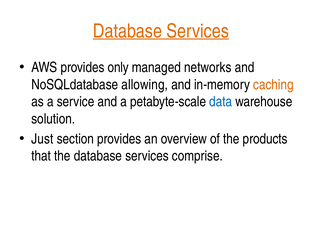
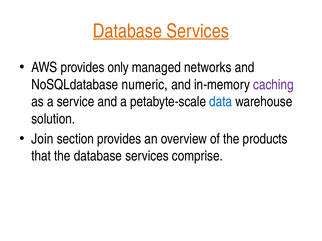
allowing: allowing -> numeric (145, 85)
caching colour: orange -> purple (273, 85)
Just: Just -> Join (42, 139)
